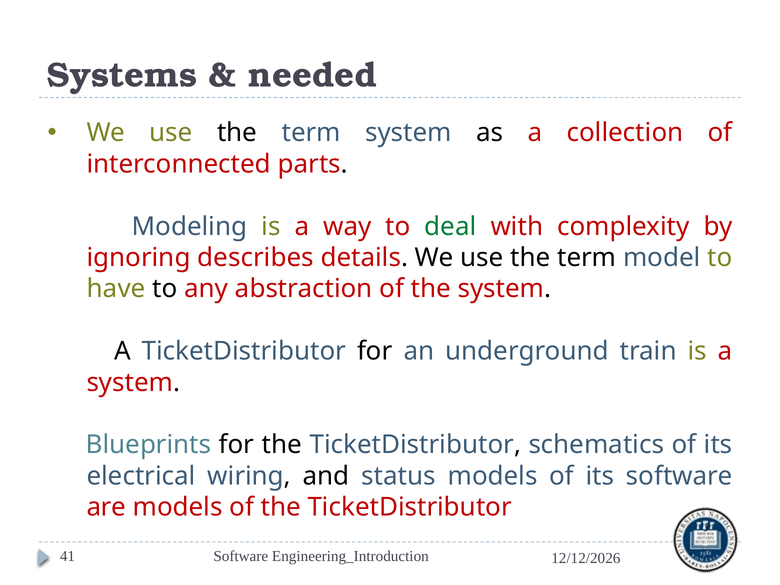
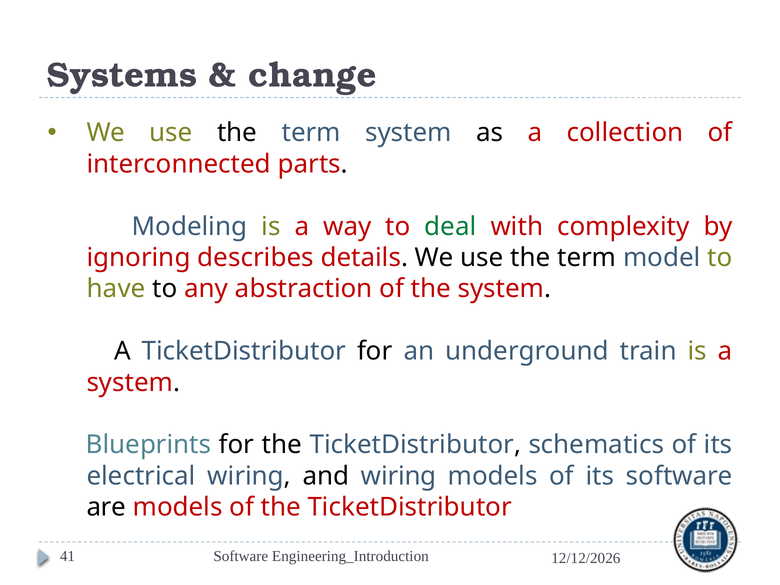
needed: needed -> change (313, 75)
and status: status -> wiring (399, 476)
are colour: red -> black (106, 507)
